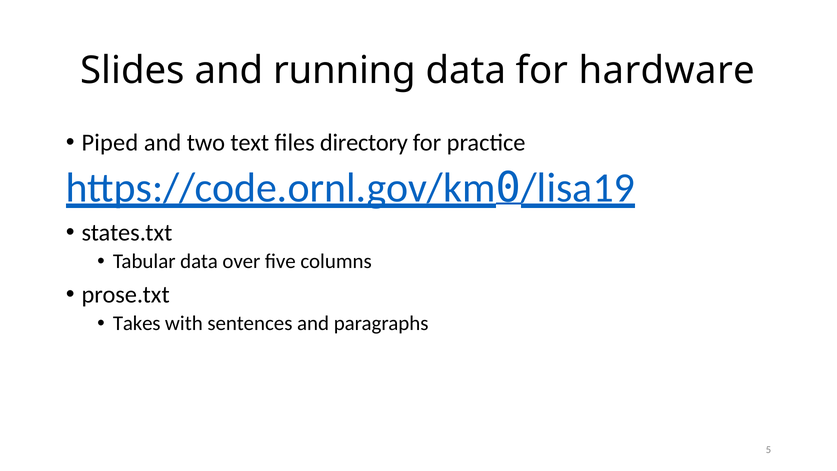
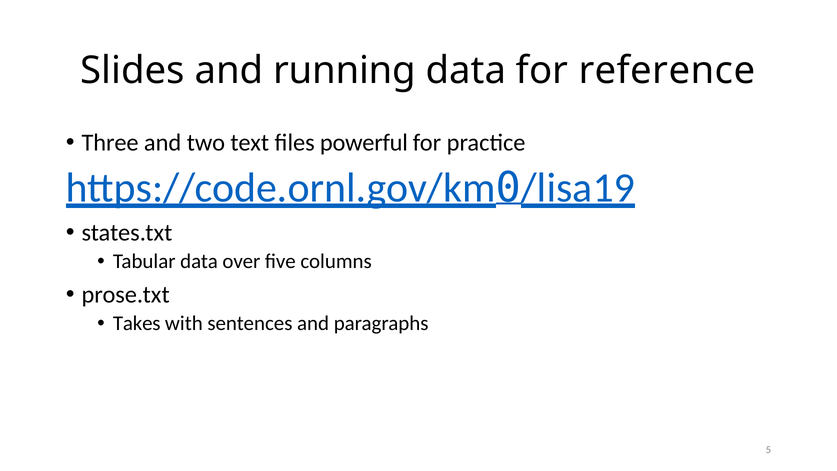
hardware: hardware -> reference (667, 70)
Piped: Piped -> Three (110, 143)
directory: directory -> powerful (364, 143)
